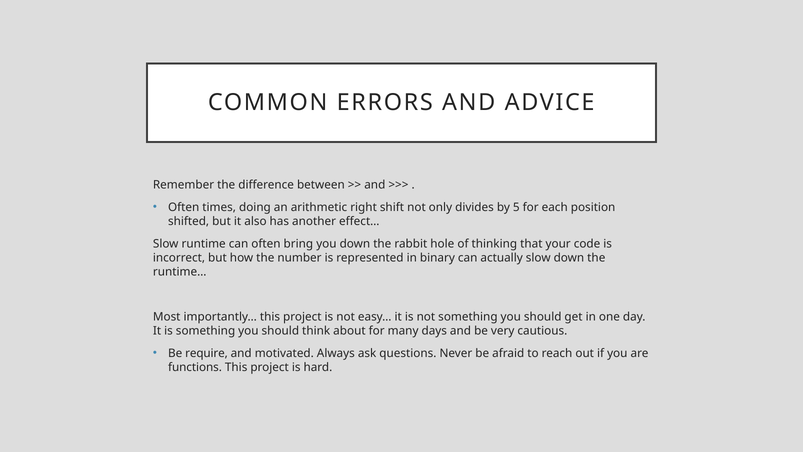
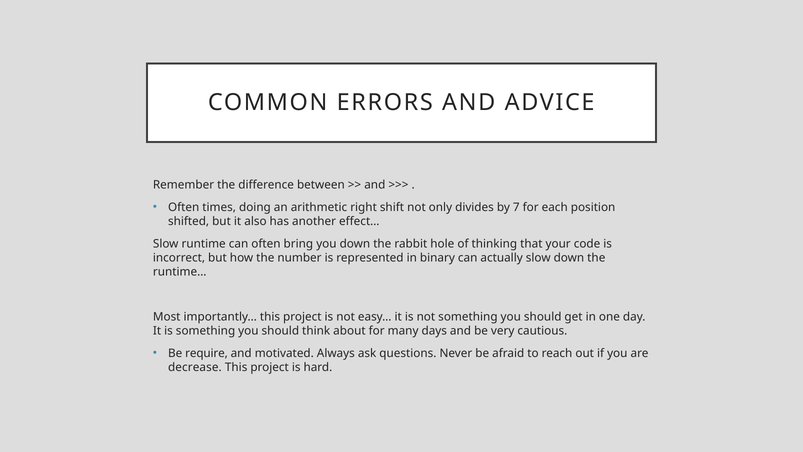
5: 5 -> 7 (516, 207)
functions: functions -> decrease (195, 367)
